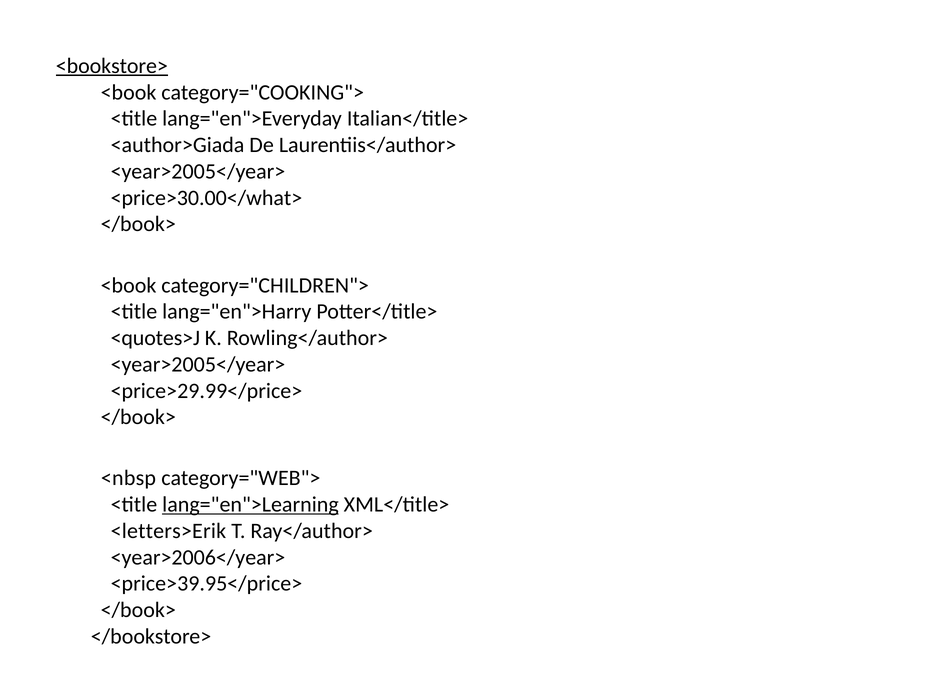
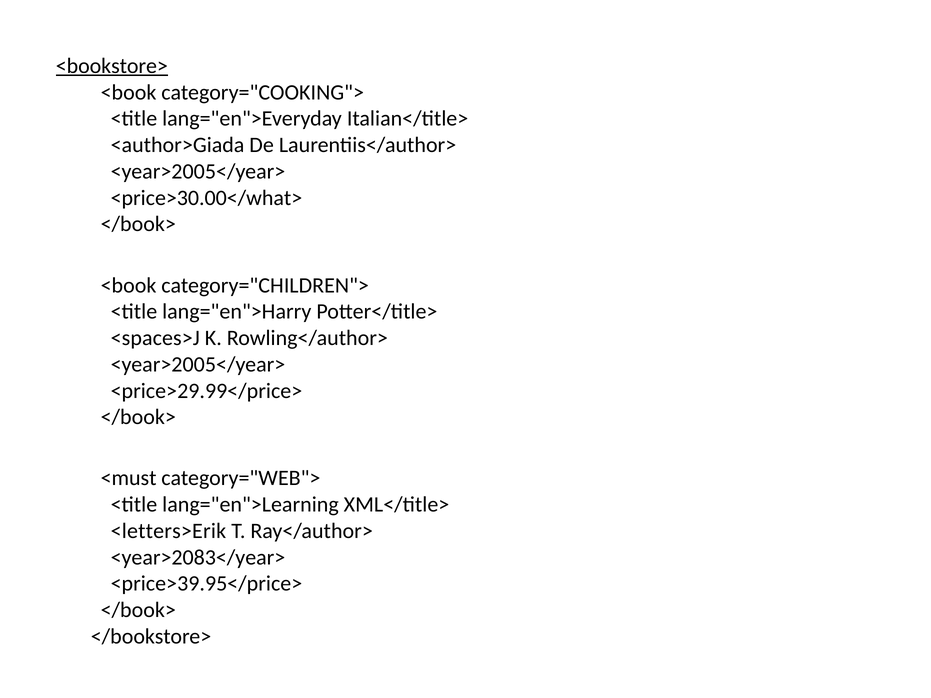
<quotes>J: <quotes>J -> <spaces>J (155, 338)
<nbsp: <nbsp -> <must (129, 478)
lang="en">Learning underline: present -> none (250, 505)
<year>2006</year>: <year>2006</year> -> <year>2083</year> (198, 558)
